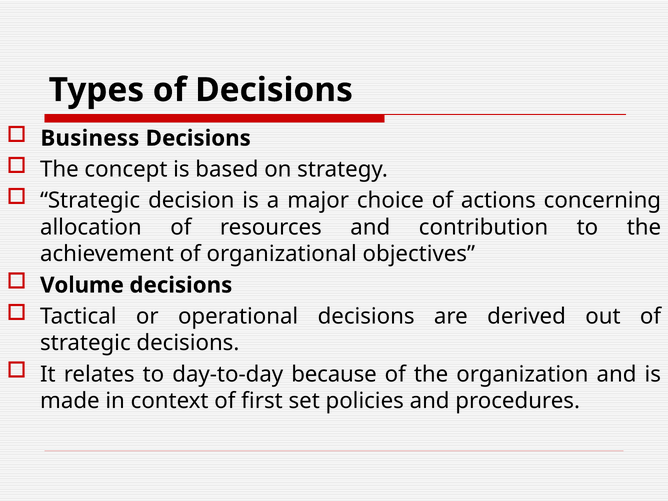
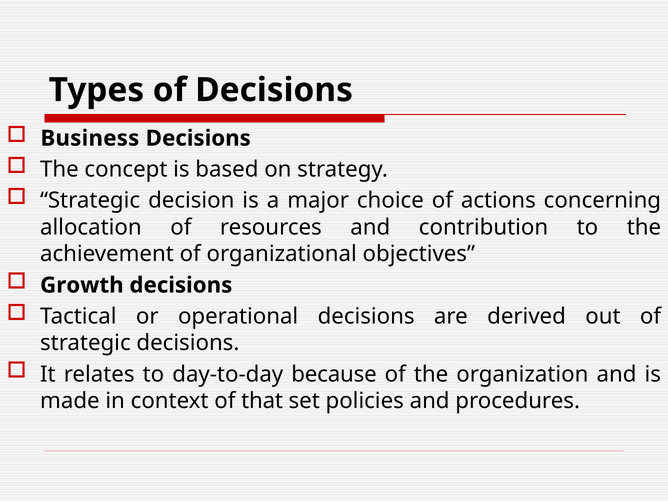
Volume: Volume -> Growth (82, 285)
first: first -> that (262, 401)
